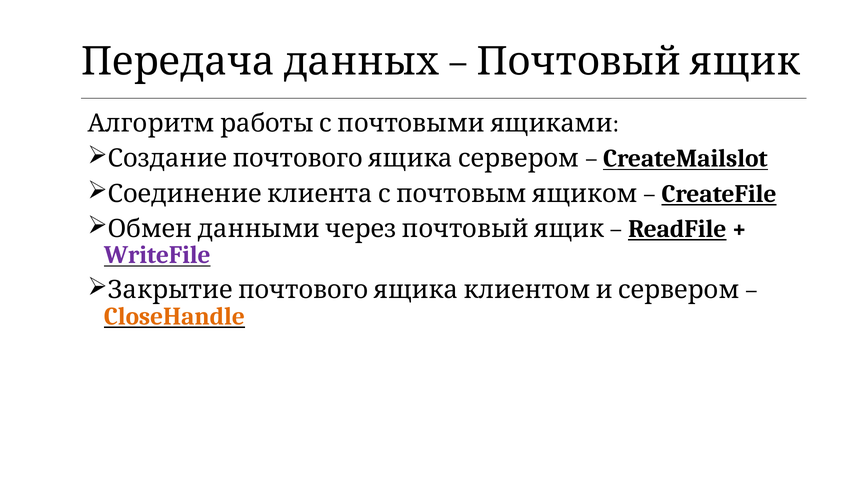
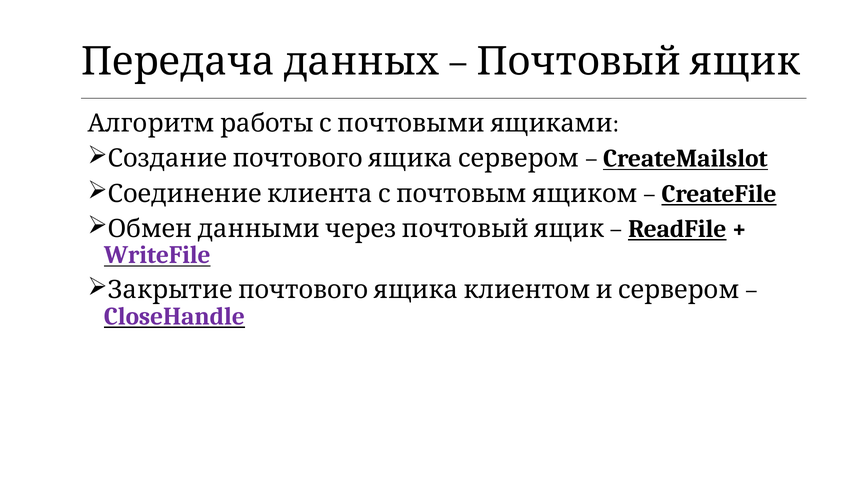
CloseHandle colour: orange -> purple (174, 316)
